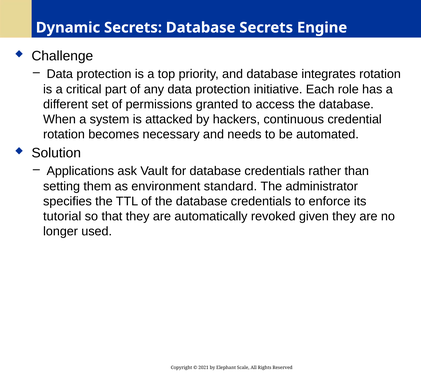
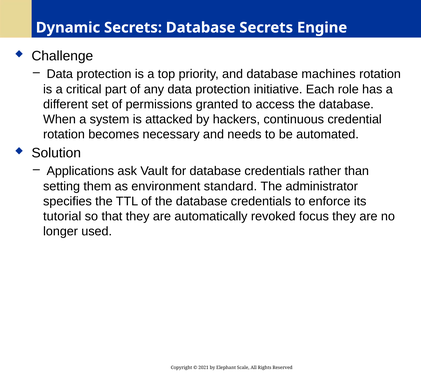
integrates: integrates -> machines (329, 74)
given: given -> focus (314, 216)
